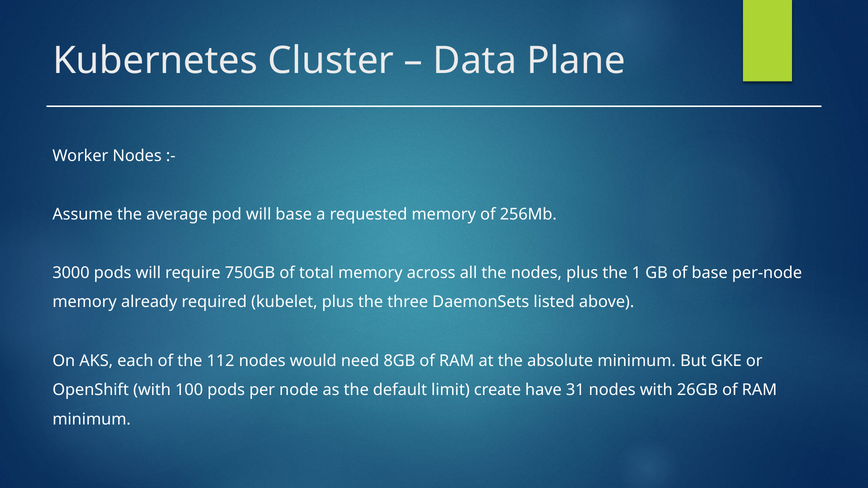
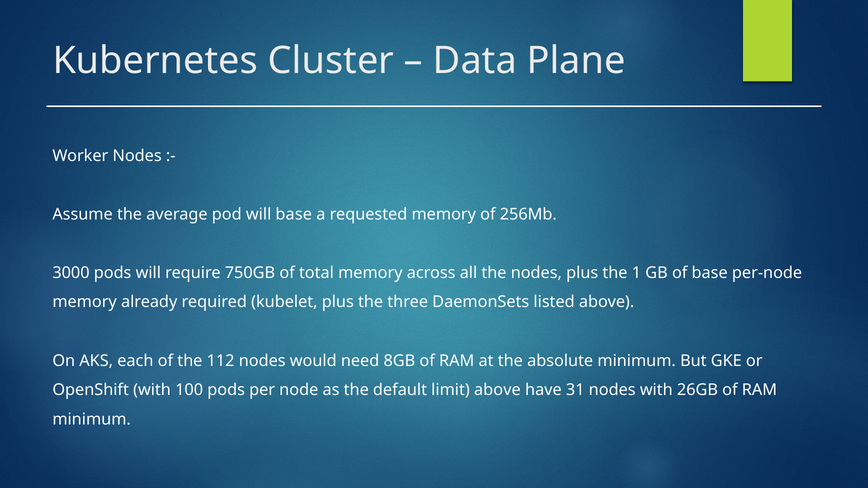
limit create: create -> above (497, 390)
